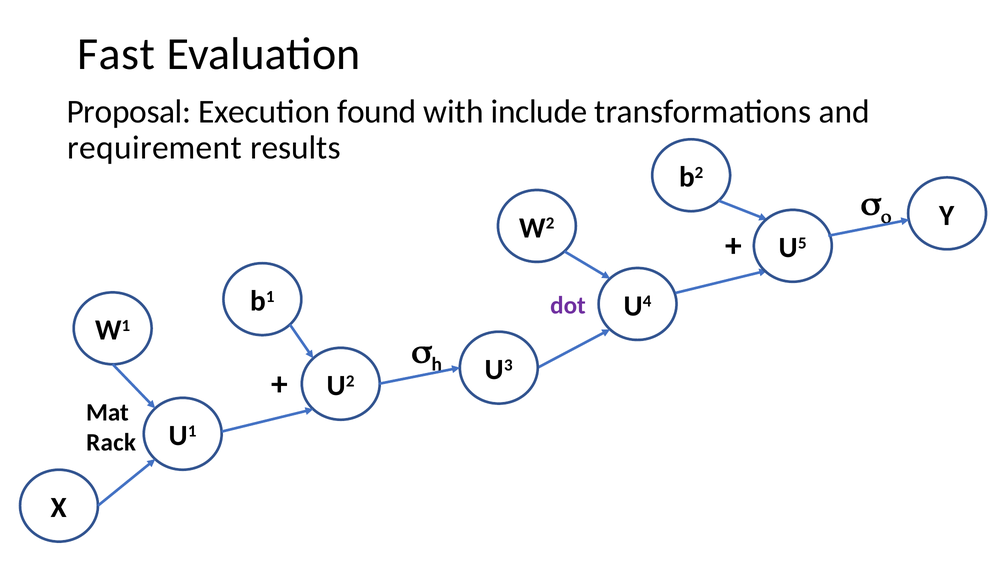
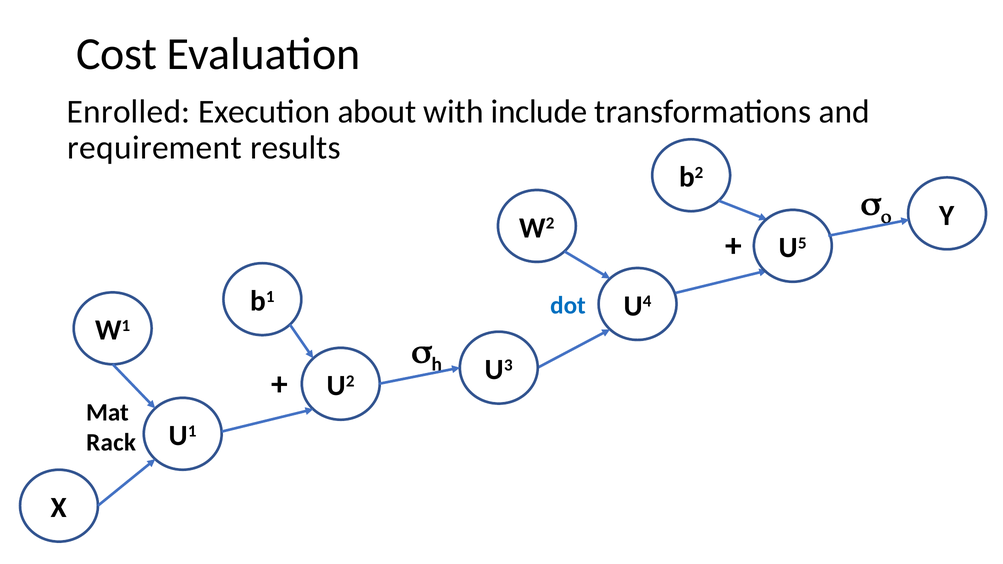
Fast: Fast -> Cost (117, 54)
Proposal: Proposal -> Enrolled (129, 112)
found: found -> about (377, 112)
dot colour: purple -> blue (568, 306)
